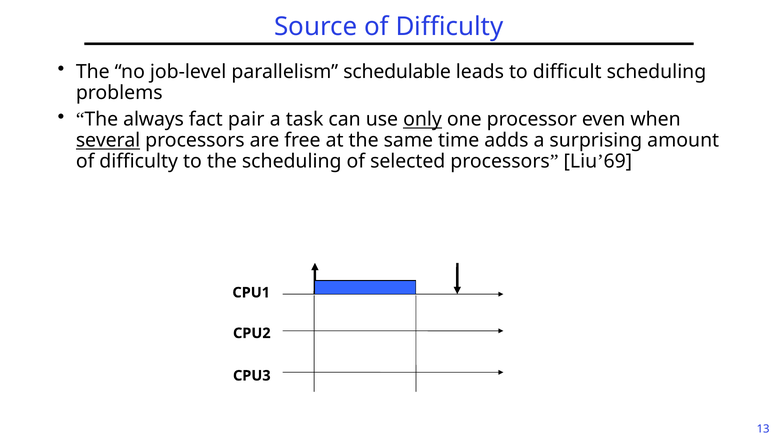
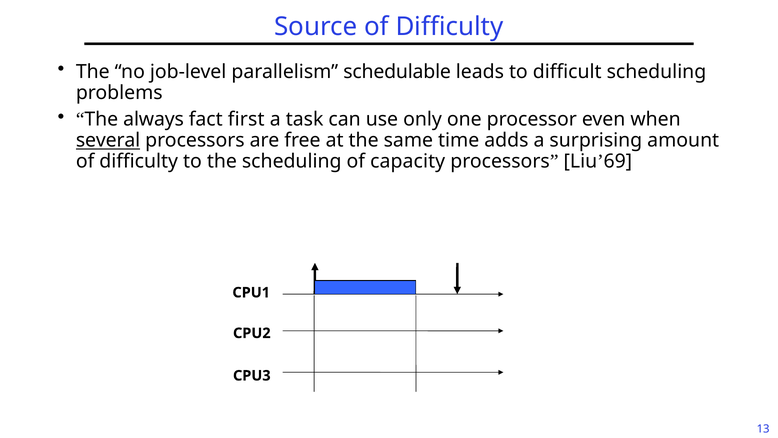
pair: pair -> first (246, 119)
only underline: present -> none (423, 119)
selected: selected -> capacity (408, 161)
